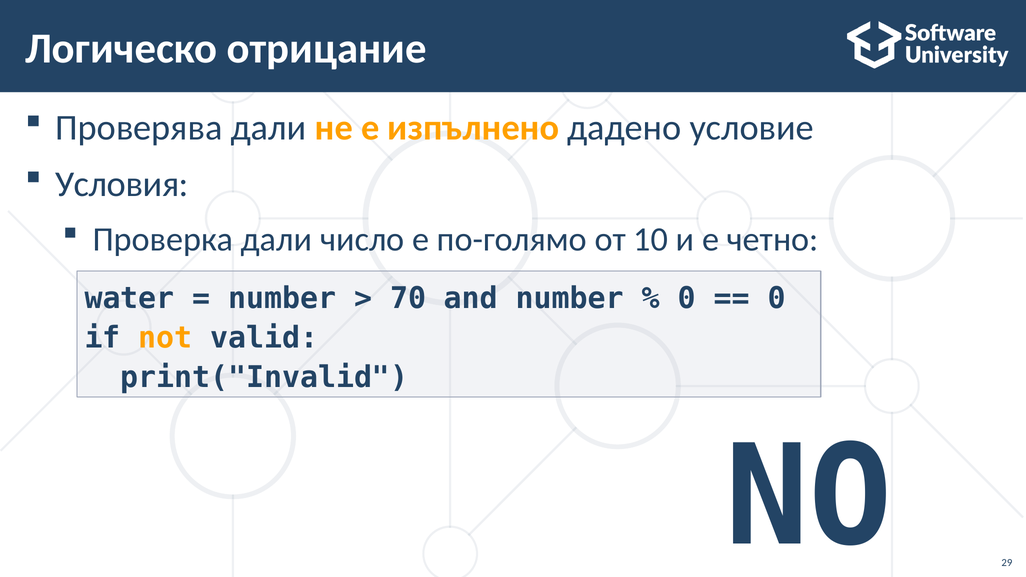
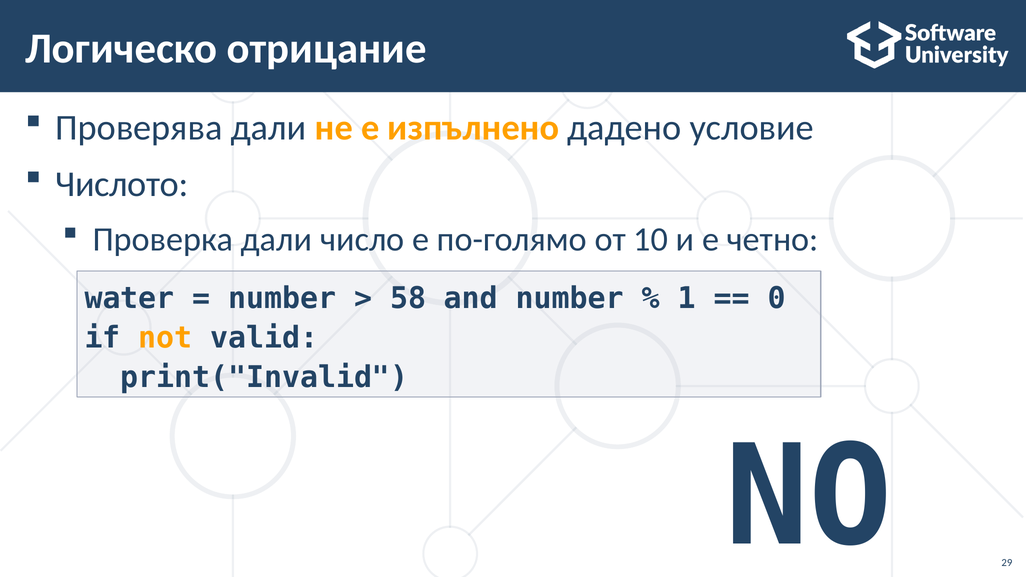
Условия: Условия -> Числото (122, 184)
70: 70 -> 58 (408, 298)
0: 0 -> 1 (687, 298)
